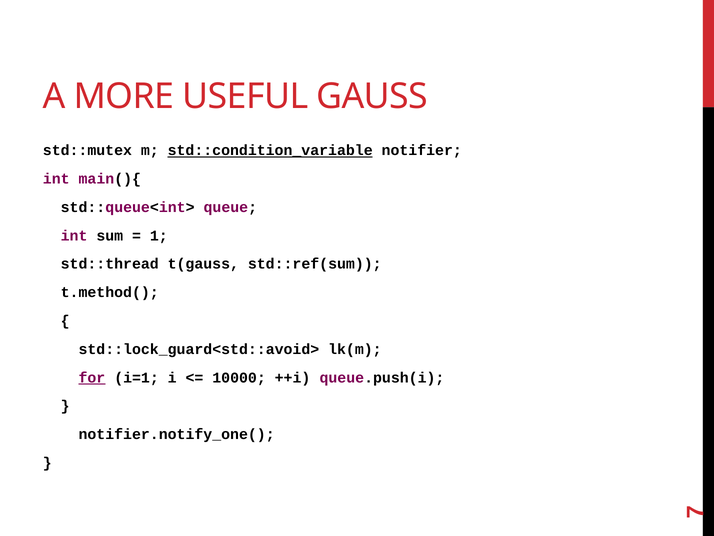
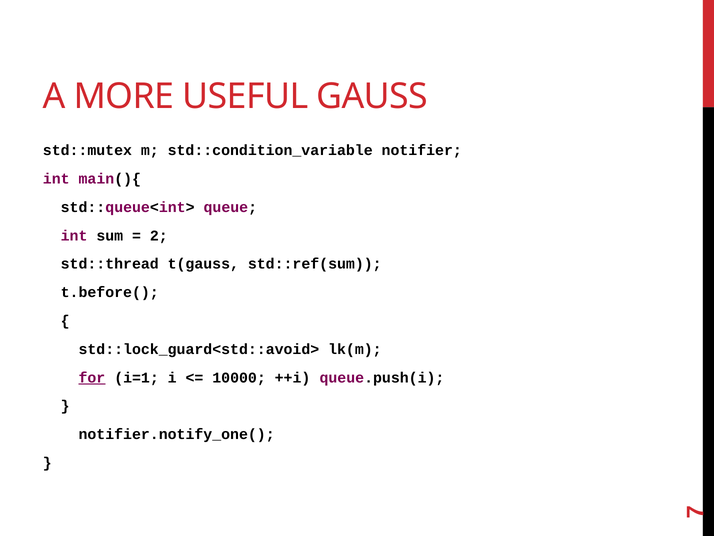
std::condition_variable underline: present -> none (270, 150)
1: 1 -> 2 (159, 235)
t.method(: t.method( -> t.before( (110, 292)
